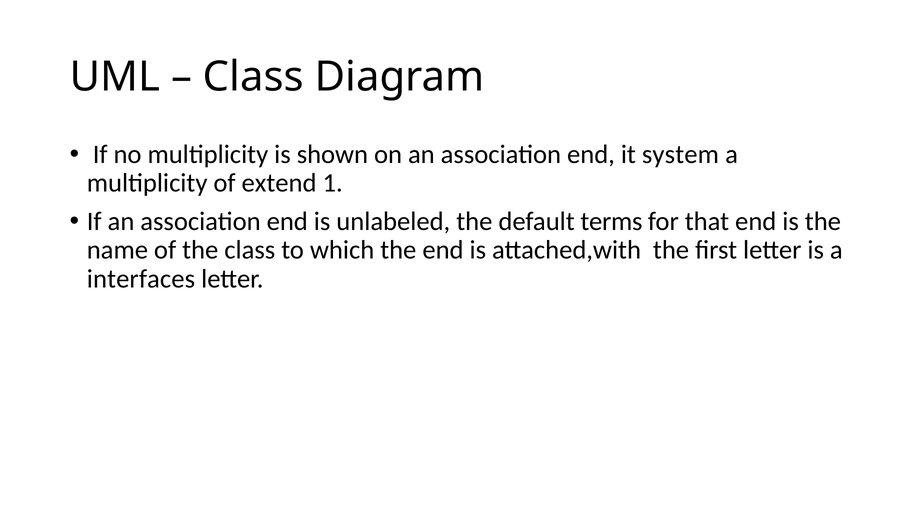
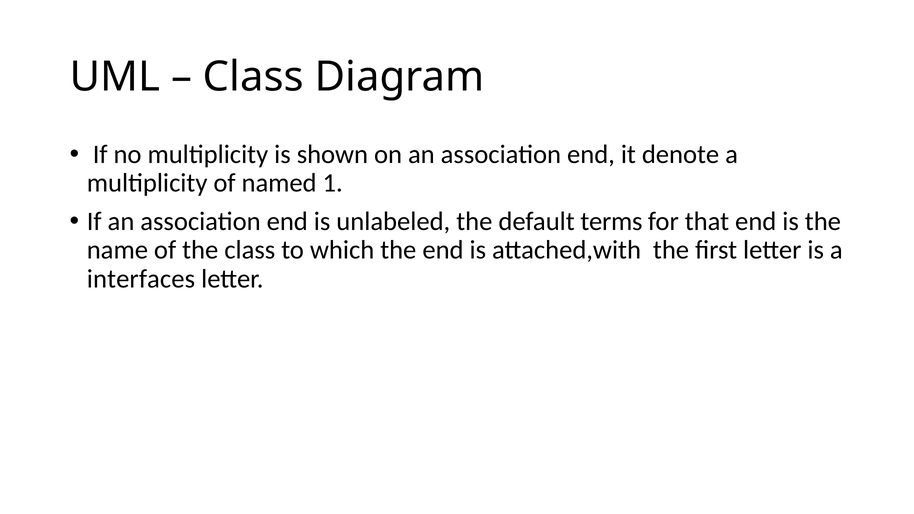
system: system -> denote (681, 154)
extend: extend -> named (279, 183)
